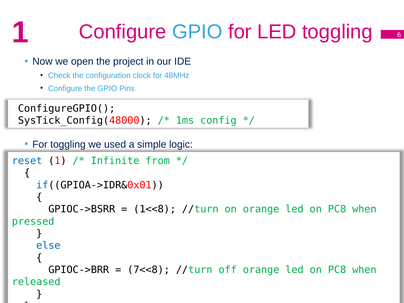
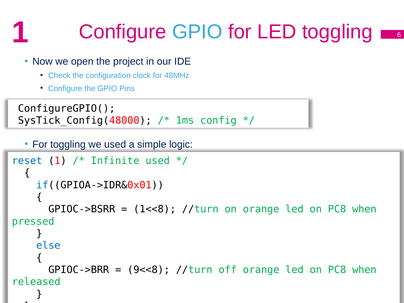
Infinite from: from -> used (158, 161)
7<<8: 7<<8 -> 9<<8 (149, 270)
